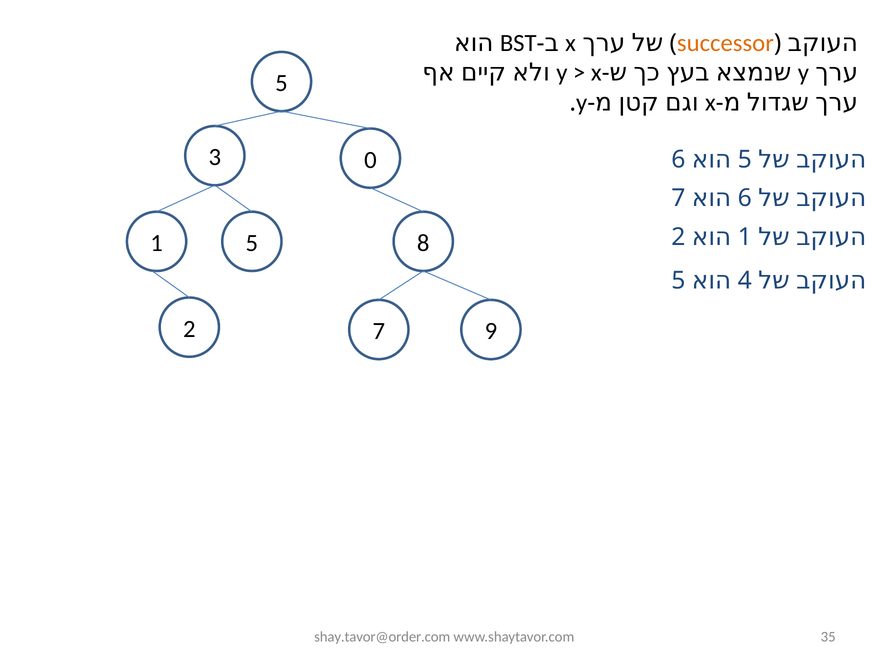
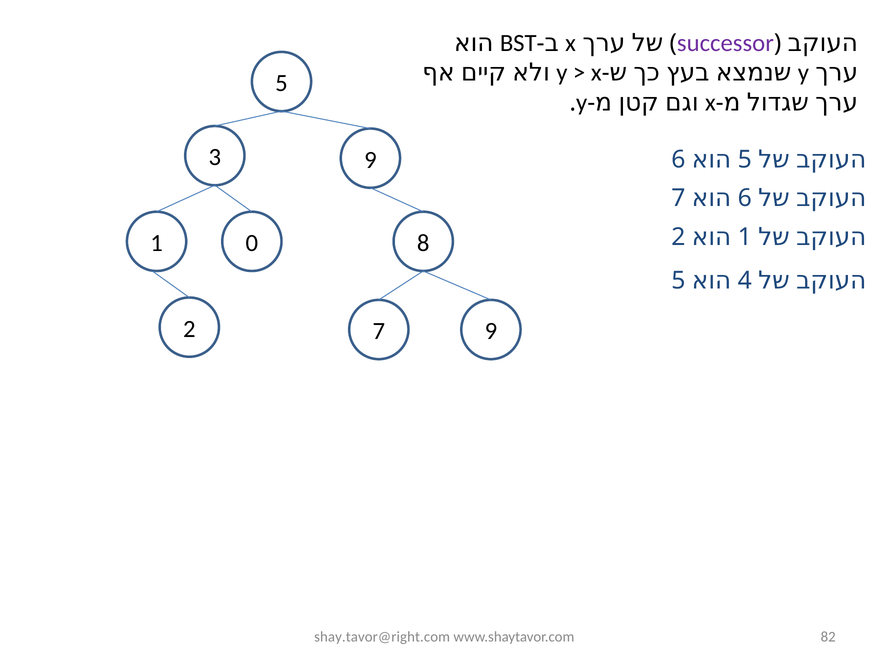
successor colour: orange -> purple (725, 43)
3 0: 0 -> 9 (370, 160)
1 5: 5 -> 0 (252, 243)
shay.tavor@order.com: shay.tavor@order.com -> shay.tavor@right.com (382, 637)
35: 35 -> 82 (828, 637)
